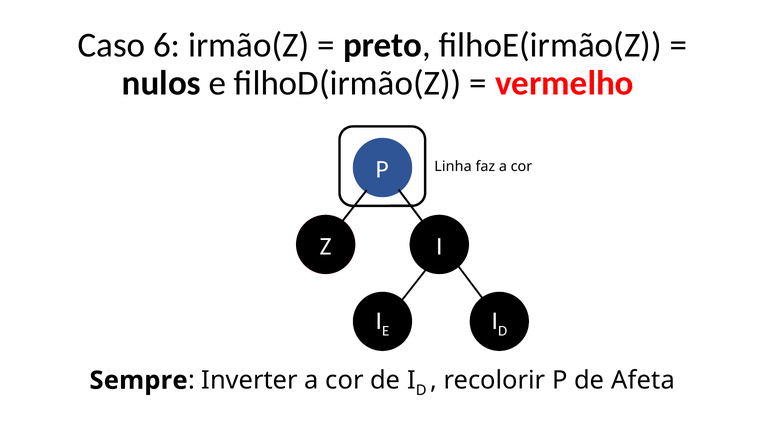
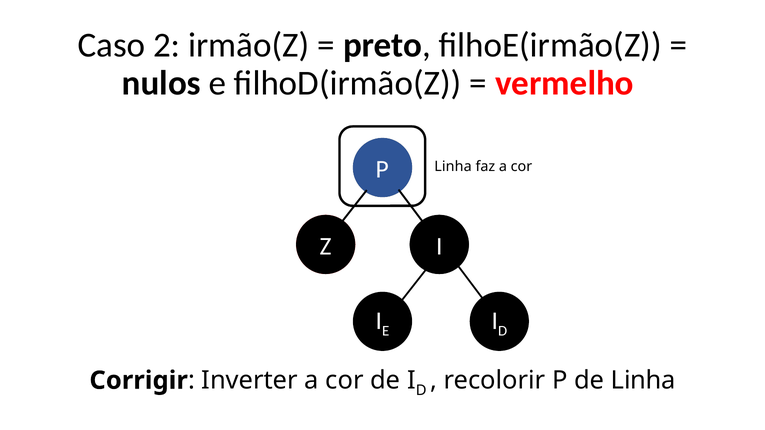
6: 6 -> 2 (167, 45)
Sempre: Sempre -> Corrigir (139, 381)
de Afeta: Afeta -> Linha (643, 381)
